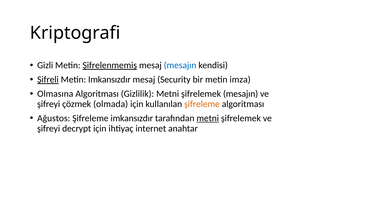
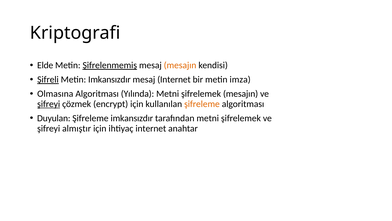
Gizli: Gizli -> Elde (45, 65)
mesajın colour: blue -> orange (180, 65)
mesaj Security: Security -> Internet (174, 79)
Gizlilik: Gizlilik -> Yılında (137, 94)
şifreyi underline: none -> present (49, 104)
olmada: olmada -> encrypt (111, 104)
Ağustos: Ağustos -> Duyulan (54, 118)
metni underline: present -> none (208, 118)
decrypt: decrypt -> almıştır (77, 128)
